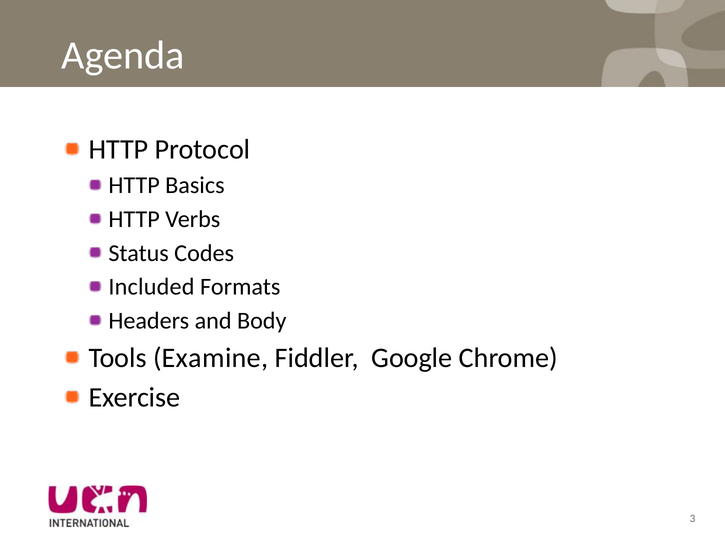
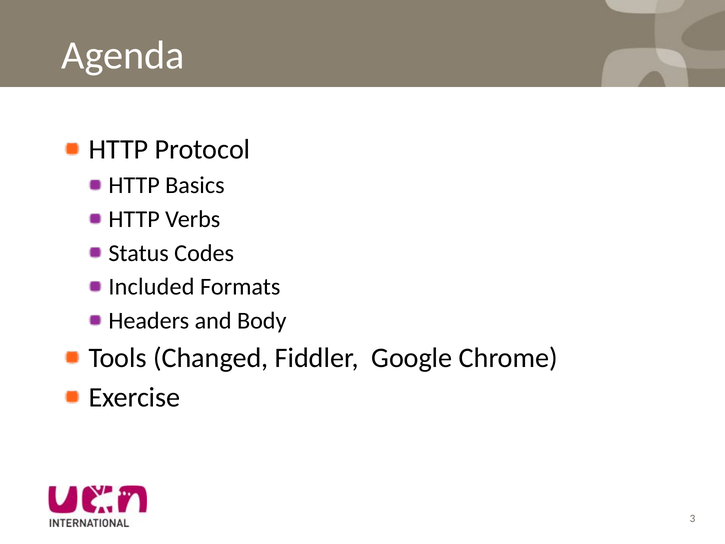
Examine: Examine -> Changed (211, 358)
